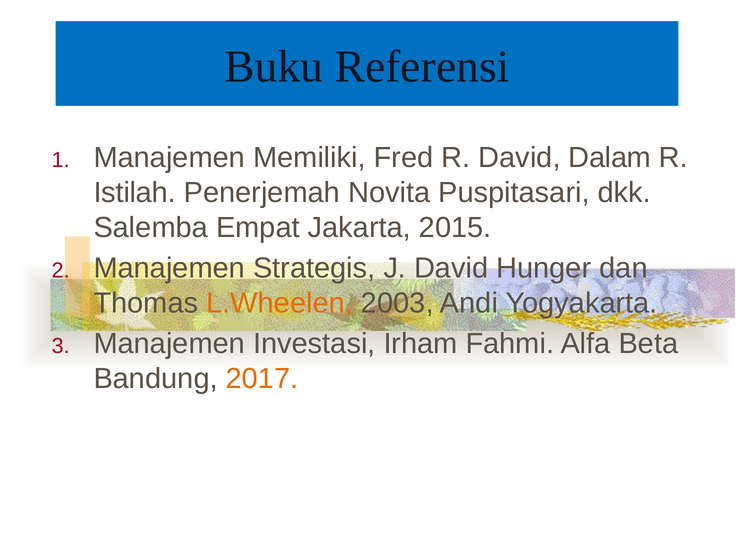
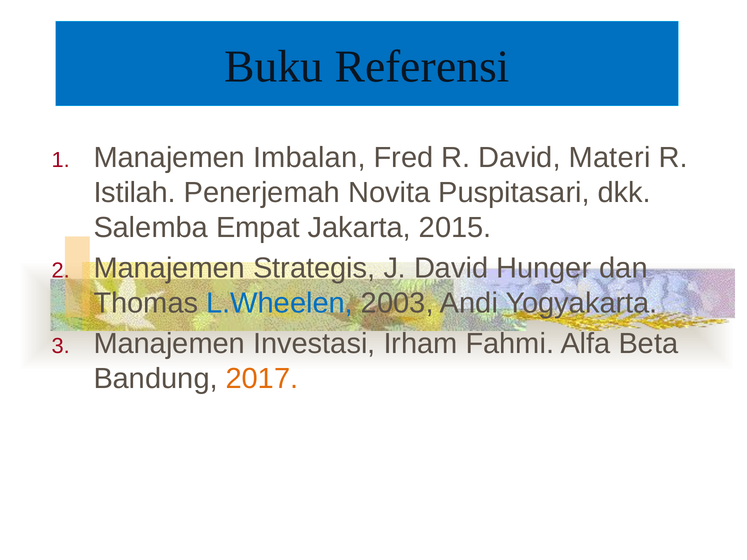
Memiliki: Memiliki -> Imbalan (309, 158)
Dalam: Dalam -> Materi (610, 158)
L.Wheelen colour: orange -> blue (280, 303)
